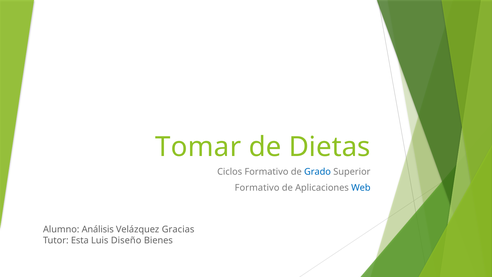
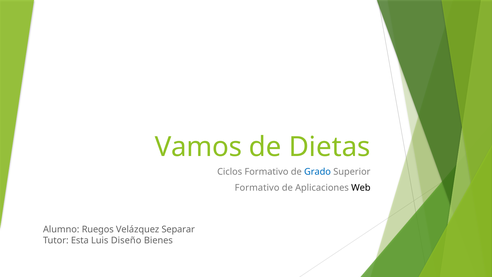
Tomar: Tomar -> Vamos (198, 147)
Web colour: blue -> black (361, 188)
Análisis: Análisis -> Ruegos (98, 229)
Gracias: Gracias -> Separar (178, 229)
